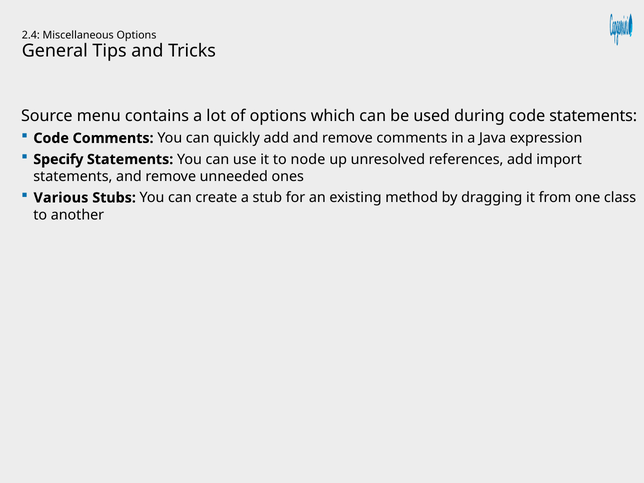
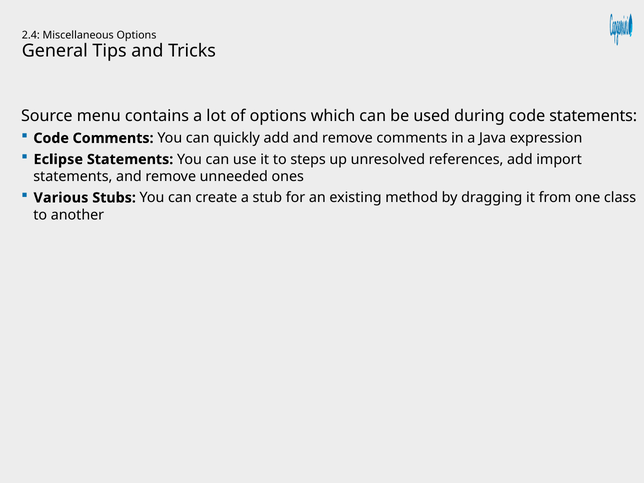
Specify: Specify -> Eclipse (58, 159)
node: node -> steps (308, 159)
